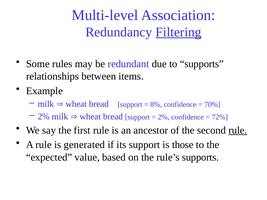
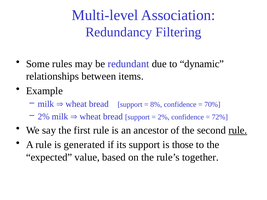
Filtering underline: present -> none (178, 32)
to supports: supports -> dynamic (202, 64)
rule’s supports: supports -> together (200, 157)
